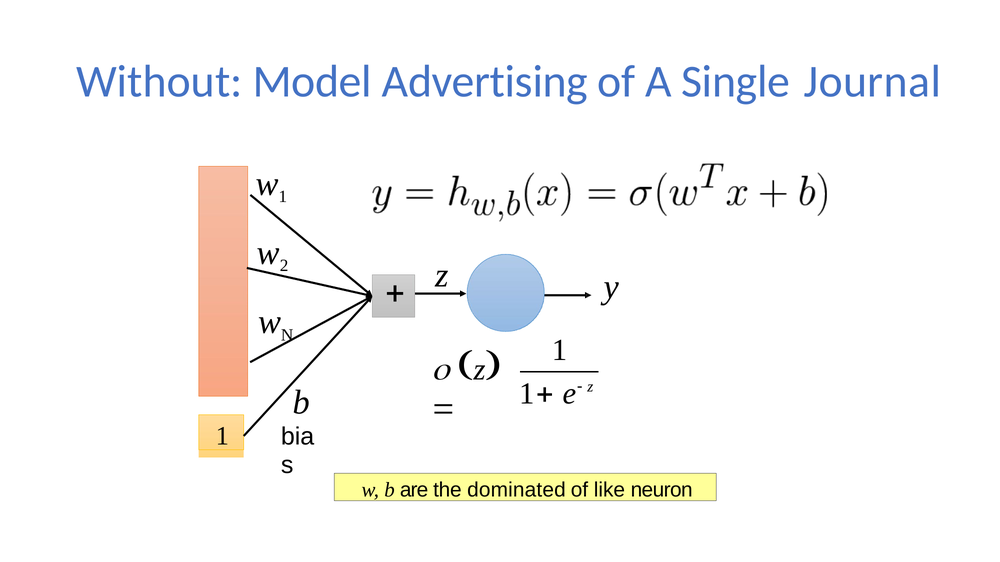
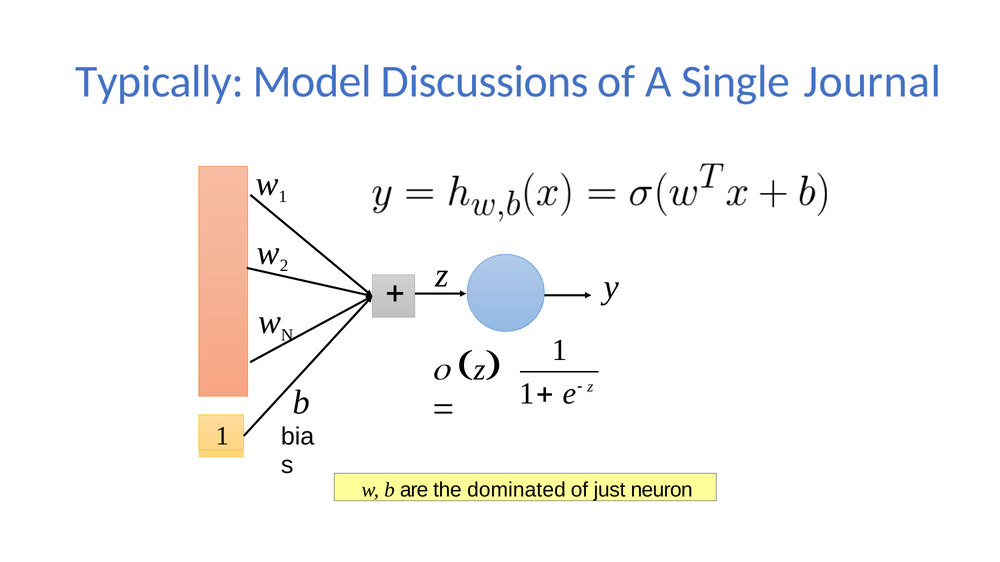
Without: Without -> Typically (160, 82)
Advertising: Advertising -> Discussions (485, 82)
like: like -> just (610, 490)
